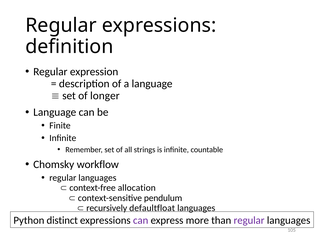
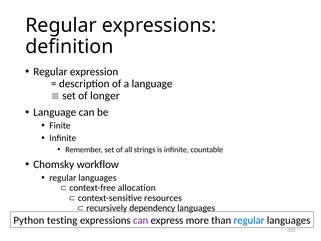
pendulum: pendulum -> resources (163, 198)
defaultfloat: defaultfloat -> dependency (152, 208)
distinct: distinct -> testing (62, 220)
regular colour: purple -> blue (249, 220)
